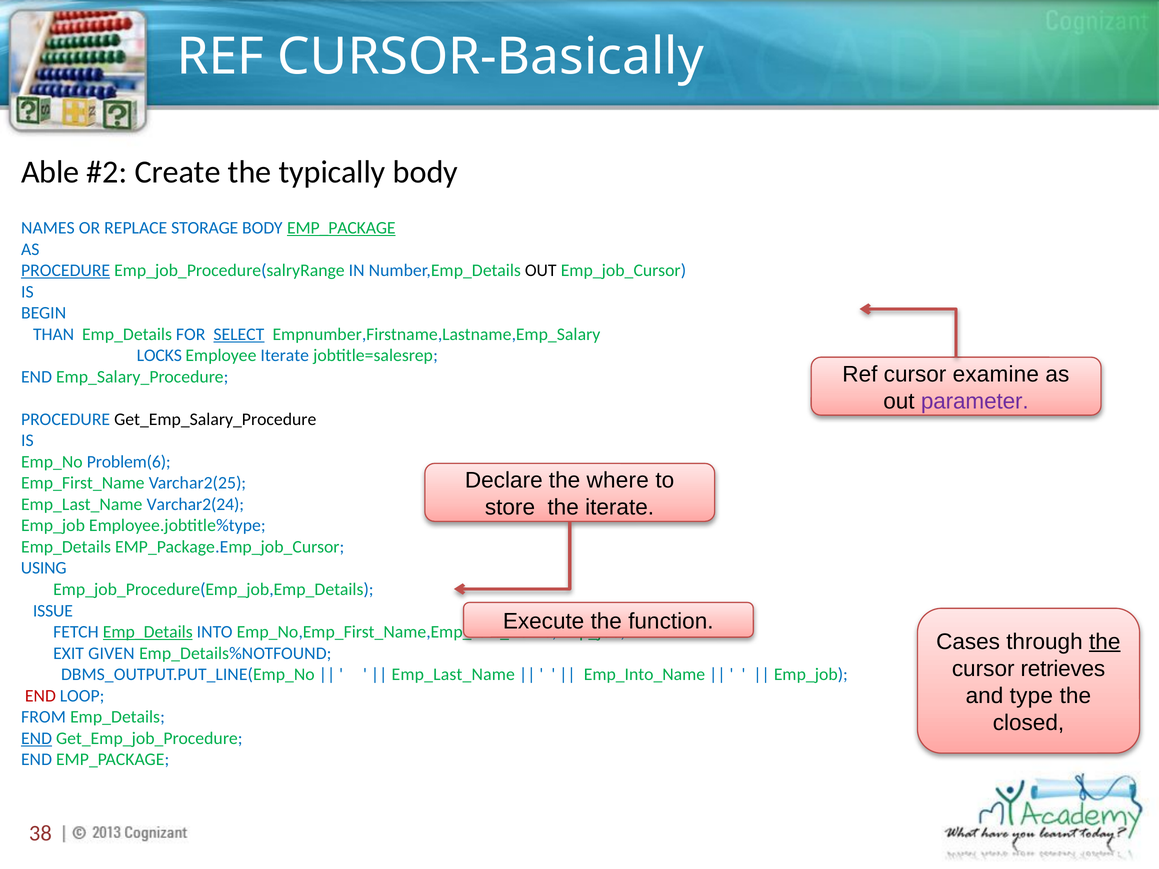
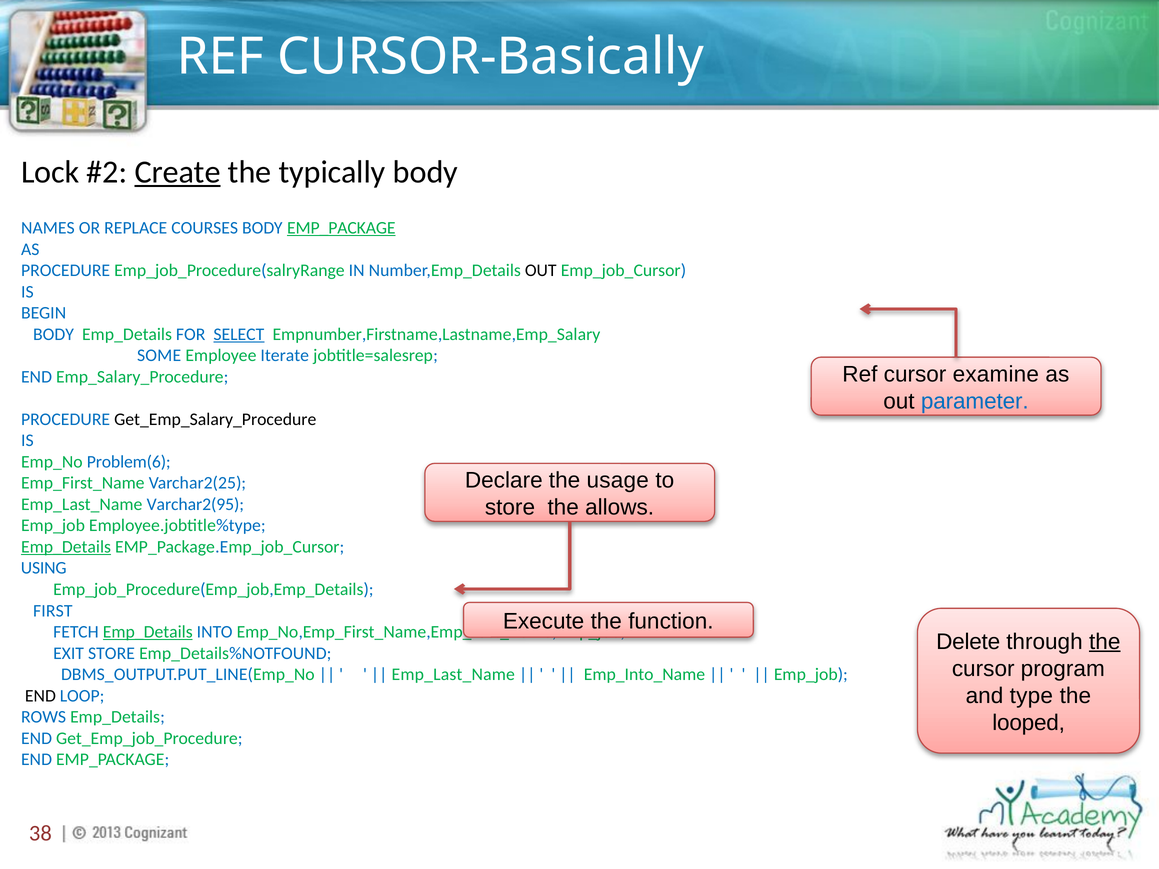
Able: Able -> Lock (50, 172)
Create underline: none -> present (178, 172)
STORAGE: STORAGE -> COURSES (205, 228)
PROCEDURE underline: present -> none (66, 271)
THAN: THAN -> BODY (53, 334)
LOCKS: LOCKS -> SOME (159, 356)
parameter colour: purple -> blue (975, 401)
where: where -> usage (618, 481)
the iterate: iterate -> allows (620, 508)
Varchar2(24: Varchar2(24 -> Varchar2(95 (195, 505)
Emp_Details underline: none -> present (66, 547)
ISSUE: ISSUE -> FIRST (53, 611)
Cases: Cases -> Delete (968, 642)
EXIT GIVEN: GIVEN -> STORE (111, 653)
retrieves: retrieves -> program (1063, 669)
END colour: red -> black (40, 696)
FROM: FROM -> ROWS (44, 717)
closed: closed -> looped (1029, 723)
END underline: present -> none (37, 738)
